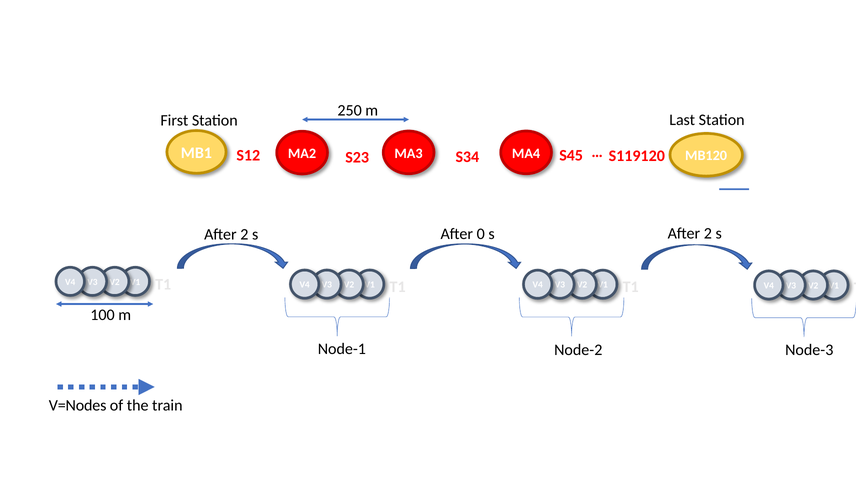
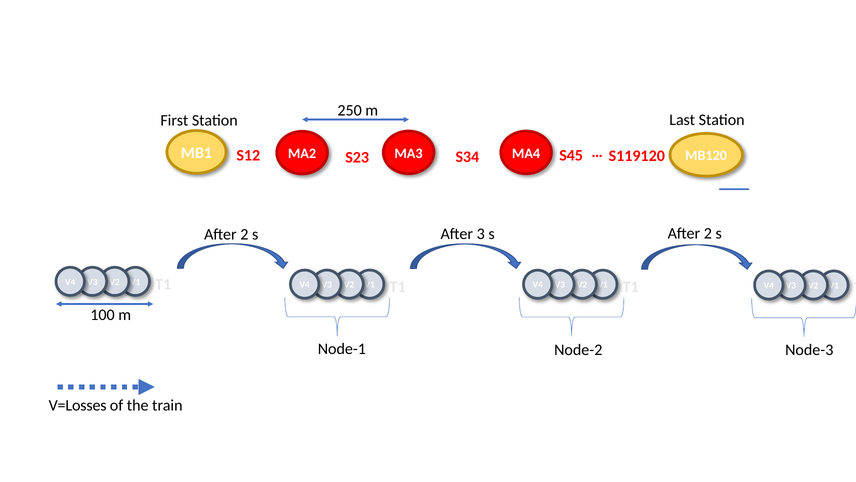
0: 0 -> 3 (481, 234)
V=Nodes: V=Nodes -> V=Losses (78, 405)
